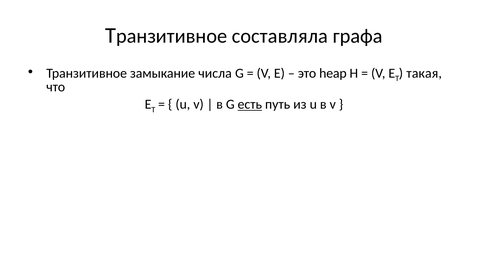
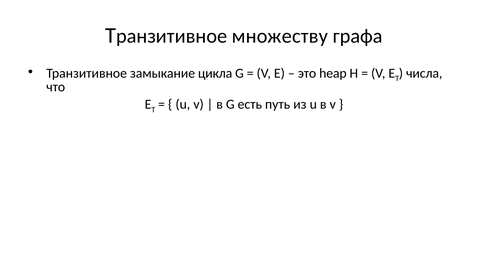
составляла: составляла -> множеству (280, 36)
числа: числа -> цикла (215, 73)
такая: такая -> числа (424, 73)
есть underline: present -> none (250, 105)
